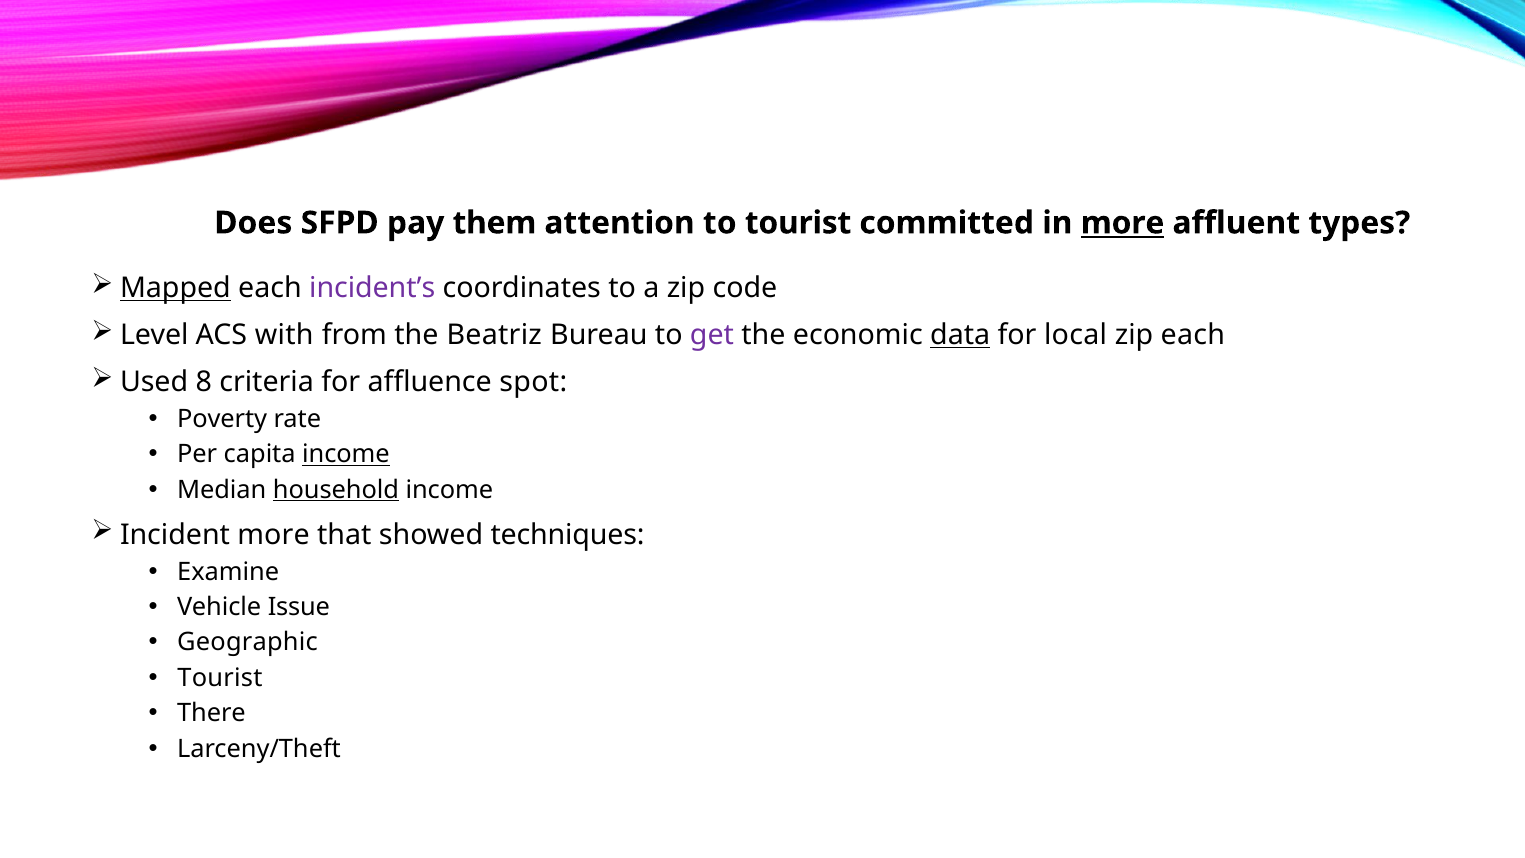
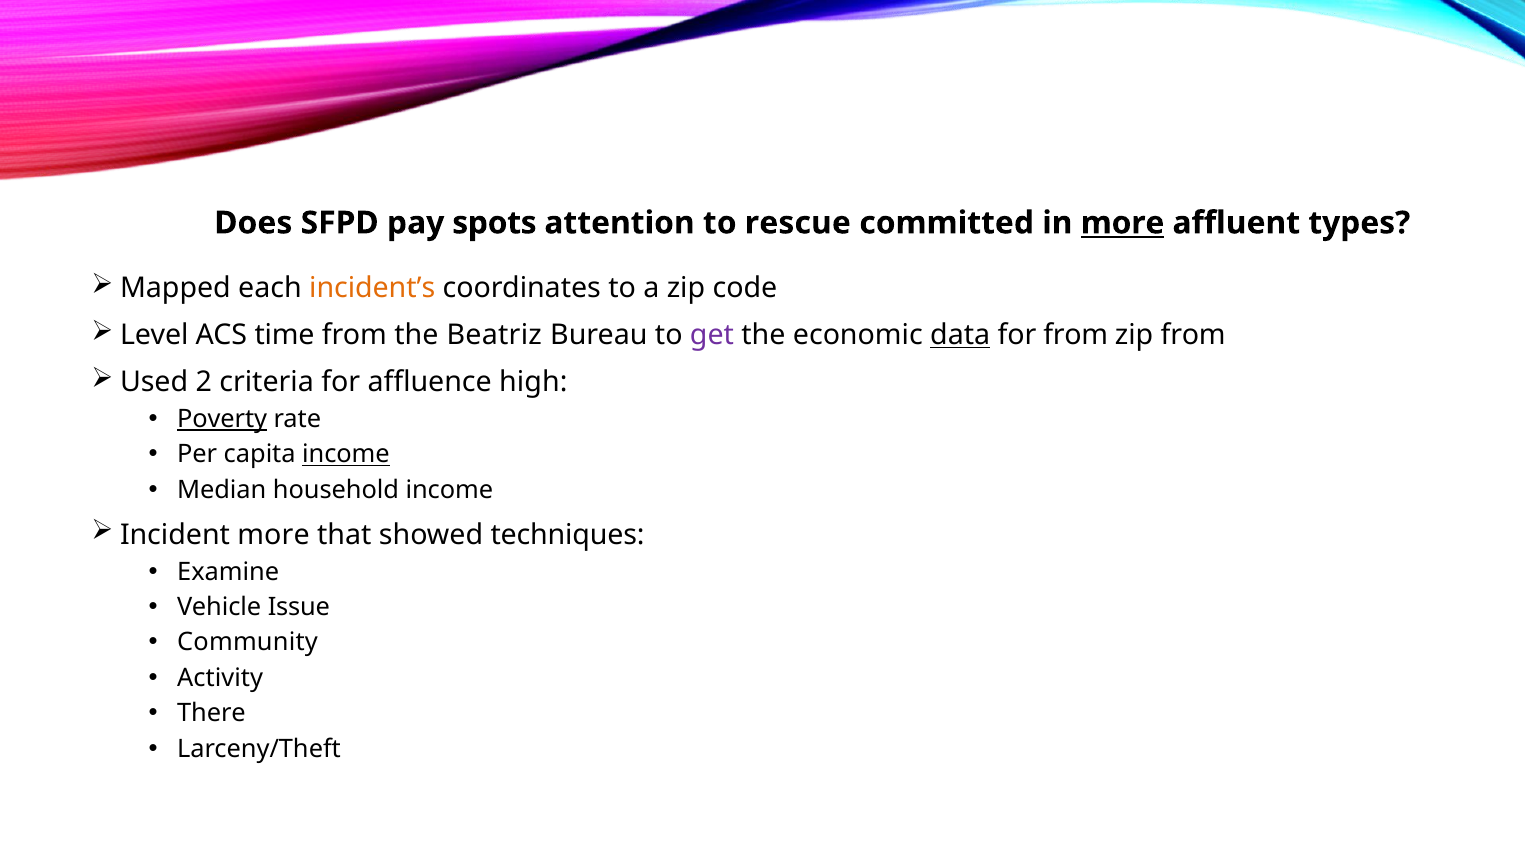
them: them -> spots (494, 223)
to tourist: tourist -> rescue (798, 223)
Mapped underline: present -> none (175, 288)
incident’s colour: purple -> orange (372, 288)
with: with -> time (285, 335)
for local: local -> from (1076, 335)
zip each: each -> from (1193, 335)
8: 8 -> 2 (204, 382)
spot: spot -> high (533, 382)
Poverty underline: none -> present (222, 419)
household underline: present -> none (336, 490)
Geographic: Geographic -> Community (248, 642)
Tourist: Tourist -> Activity (220, 678)
